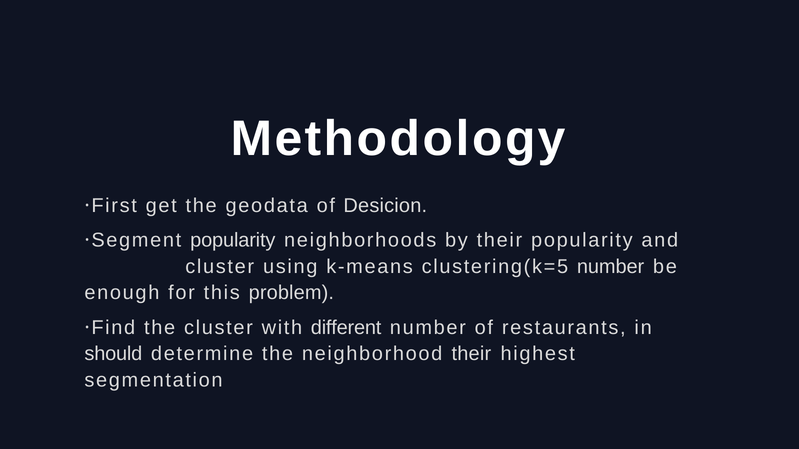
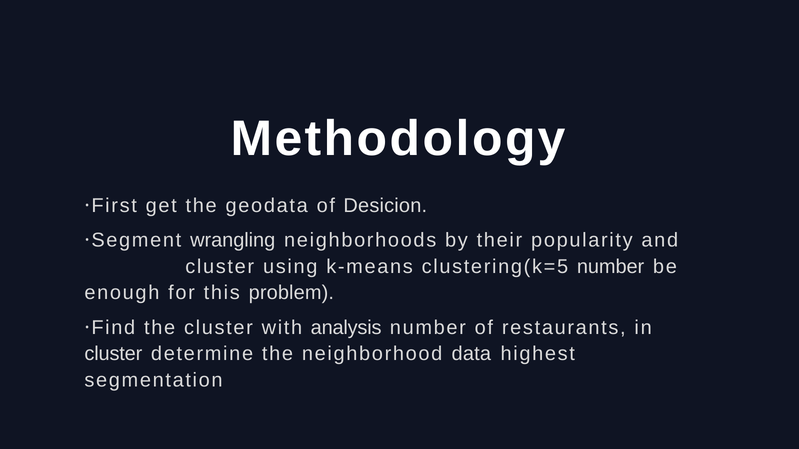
popularity: popularity -> wrangling (233, 240)
different: different -> analysis (346, 328)
should: should -> cluster (113, 354)
neighborhood their: their -> data (471, 354)
